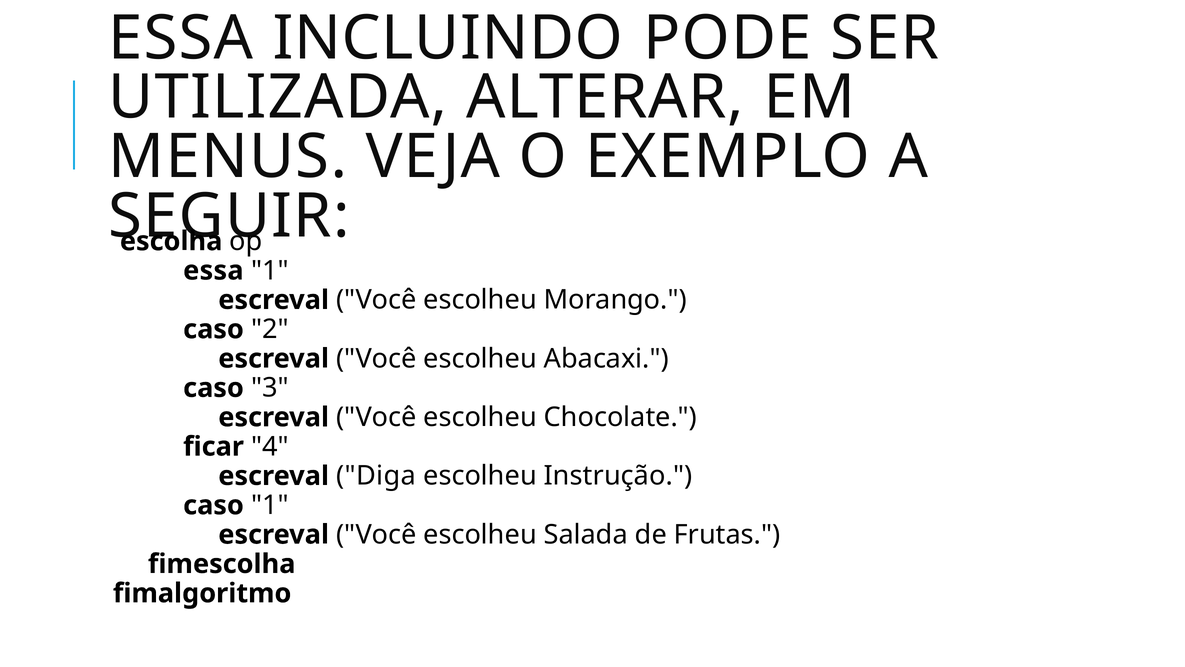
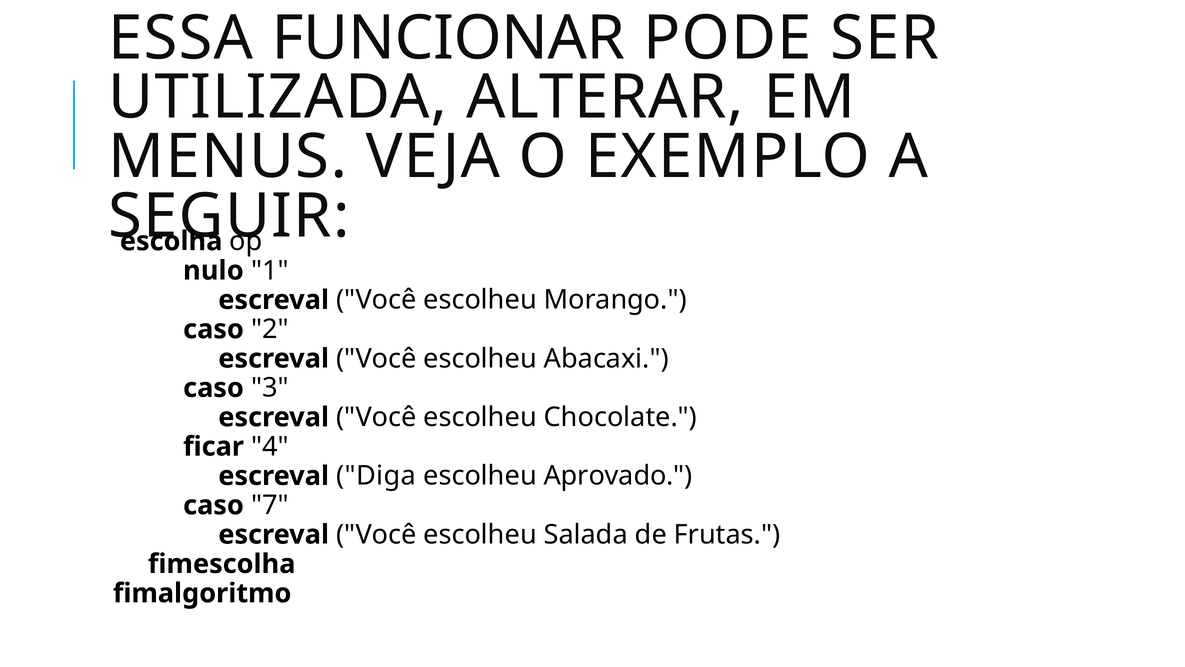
INCLUINDO: INCLUINDO -> FUNCIONAR (448, 38)
essa: essa -> nulo (213, 270)
Instrução: Instrução -> Aprovado (618, 476)
caso 1: 1 -> 7 (270, 505)
